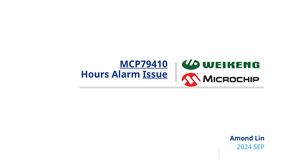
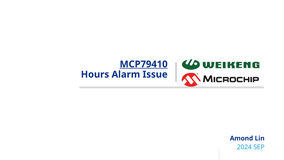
Issue underline: present -> none (155, 74)
